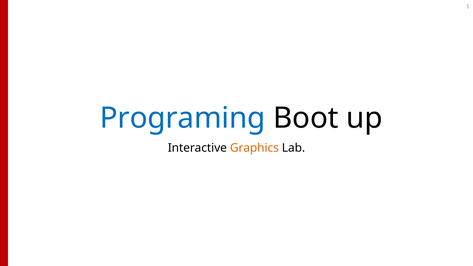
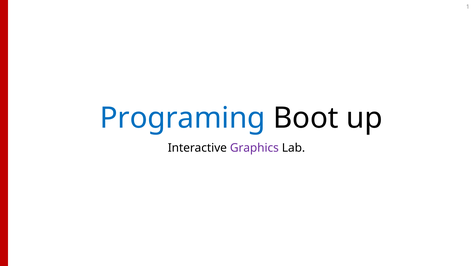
Graphics colour: orange -> purple (254, 148)
